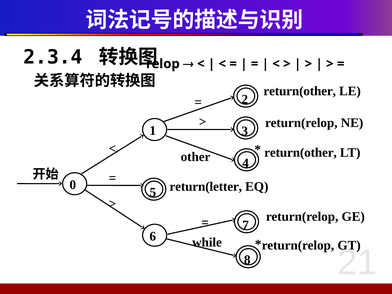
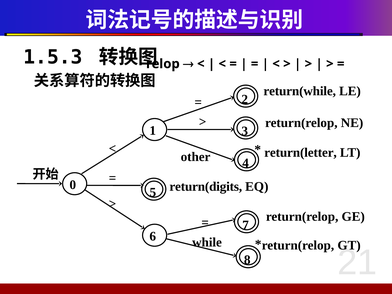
2.3.4: 2.3.4 -> 1.5.3 (53, 57)
return(other: return(other -> return(while (300, 91)
return(other: return(other -> return(letter (300, 153)
return(letter: return(letter -> return(digits (206, 186)
